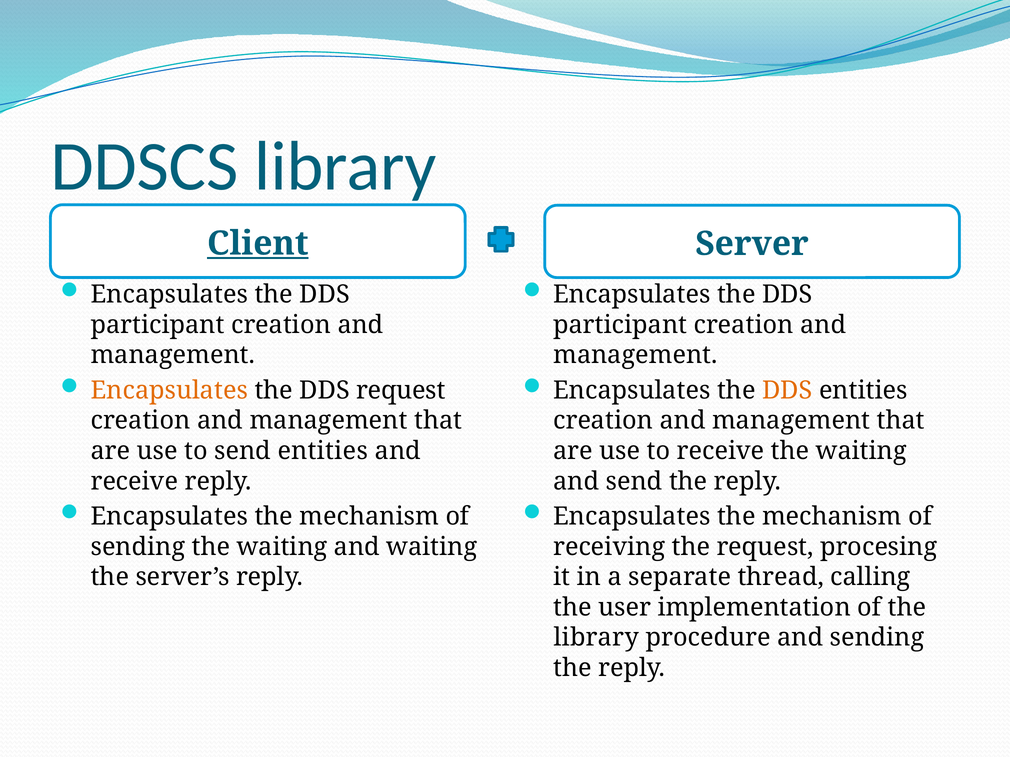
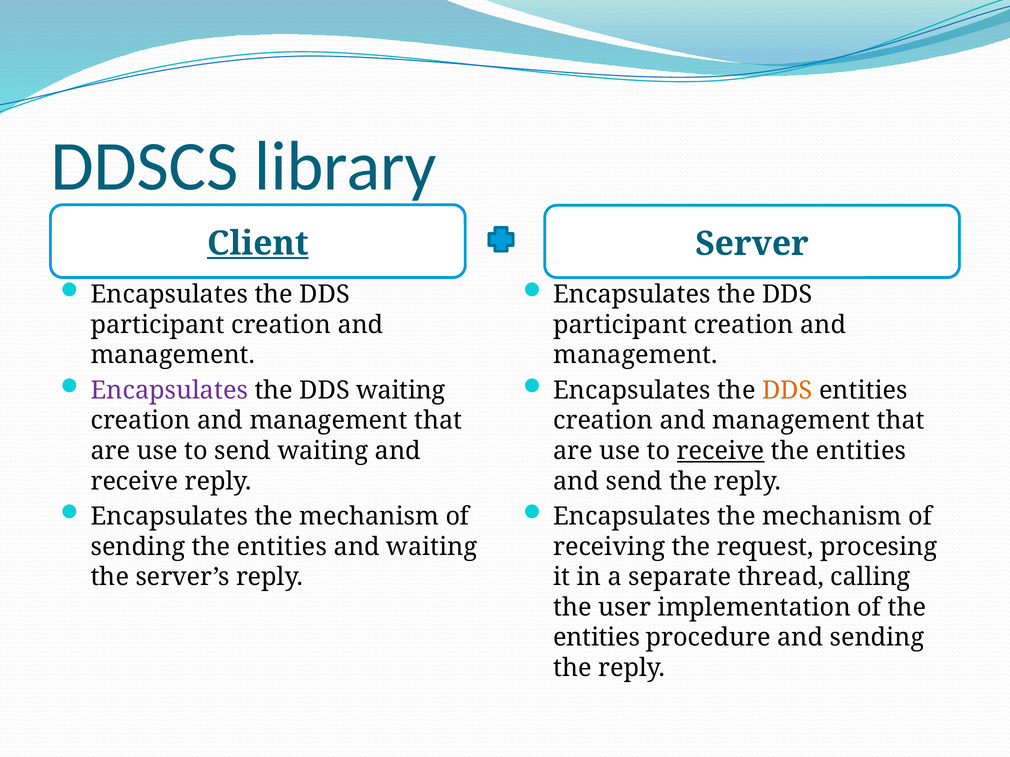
Encapsulates colour: orange -> purple (169, 391)
DDS request: request -> waiting (401, 391)
send entities: entities -> waiting (323, 451)
receive underline: none -> present (721, 451)
waiting: waiting -> entities (861, 451)
sending the waiting: waiting -> entities (282, 547)
library: library -> entities (597, 638)
